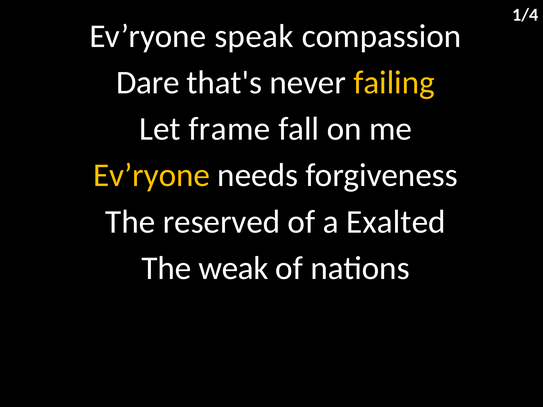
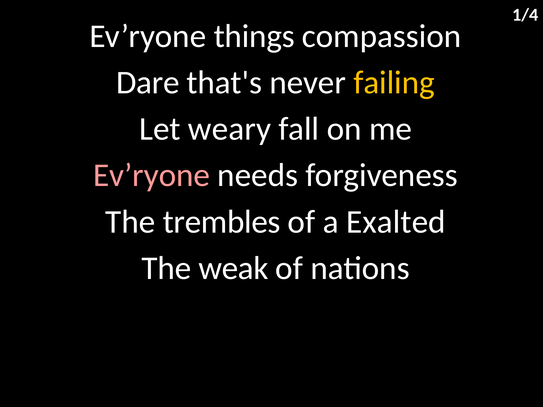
speak: speak -> things (254, 36)
frame: frame -> weary (229, 129)
Ev’ryone colour: yellow -> pink (152, 175)
reserved: reserved -> trembles (222, 222)
